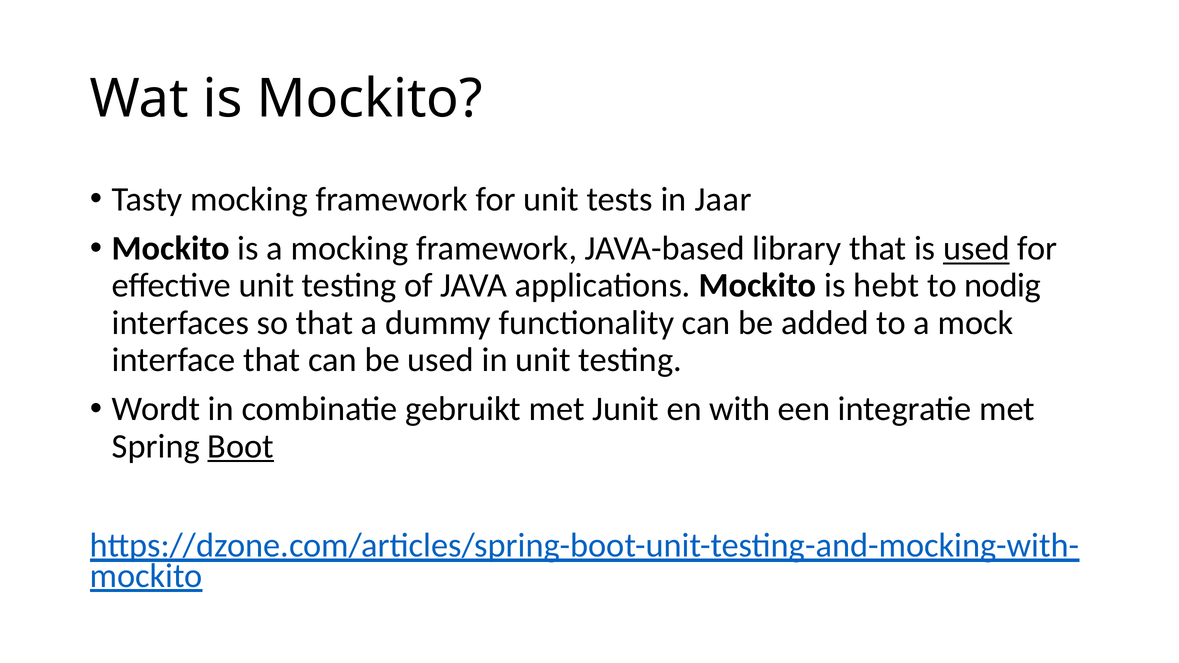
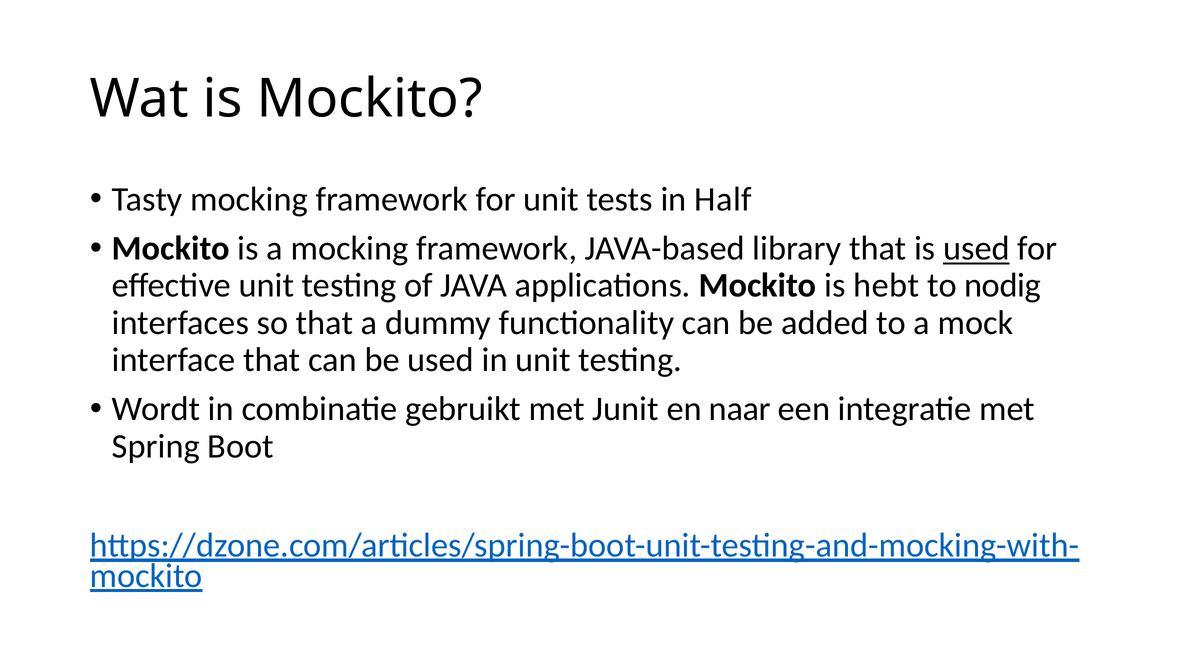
Jaar: Jaar -> Half (723, 199)
with: with -> naar (740, 409)
Boot underline: present -> none (241, 446)
